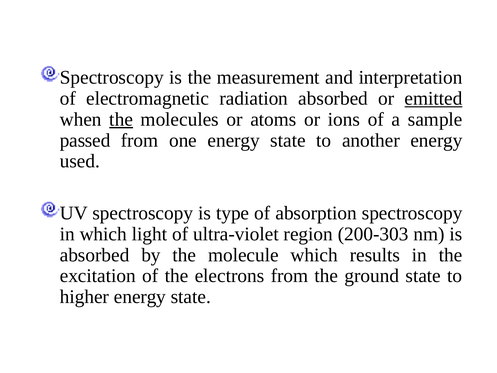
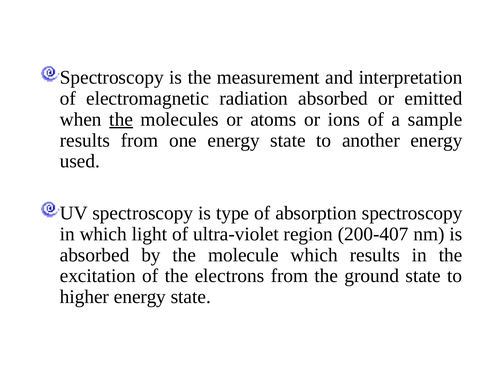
emitted underline: present -> none (434, 98)
passed: passed -> results (85, 140)
200-303: 200-303 -> 200-407 (373, 234)
